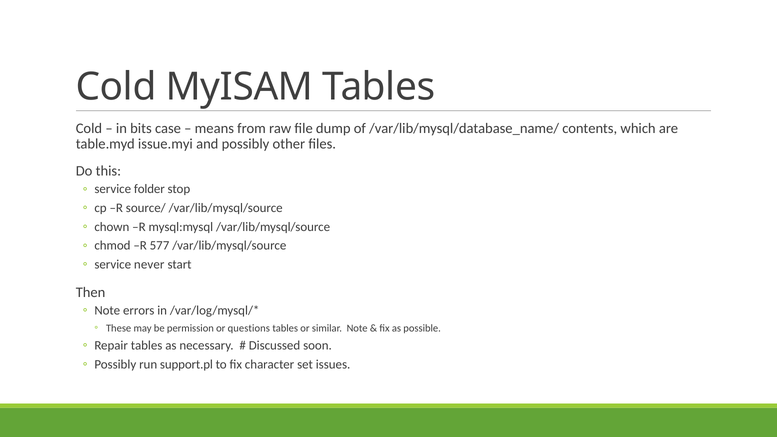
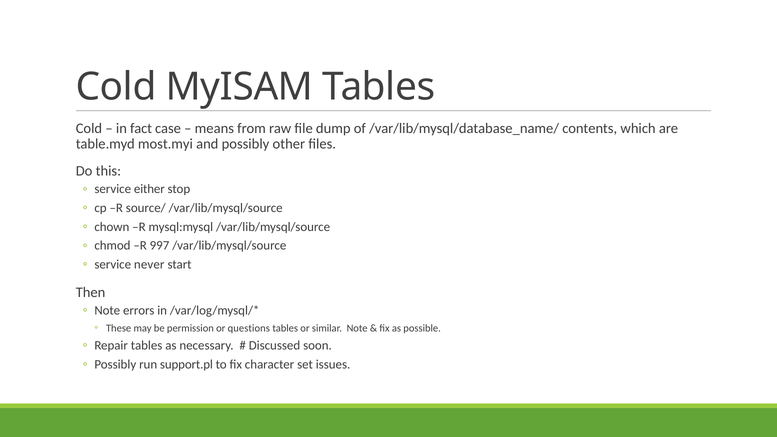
bits: bits -> fact (141, 128)
issue.myi: issue.myi -> most.myi (165, 144)
folder: folder -> either (149, 189)
577: 577 -> 997 (160, 246)
